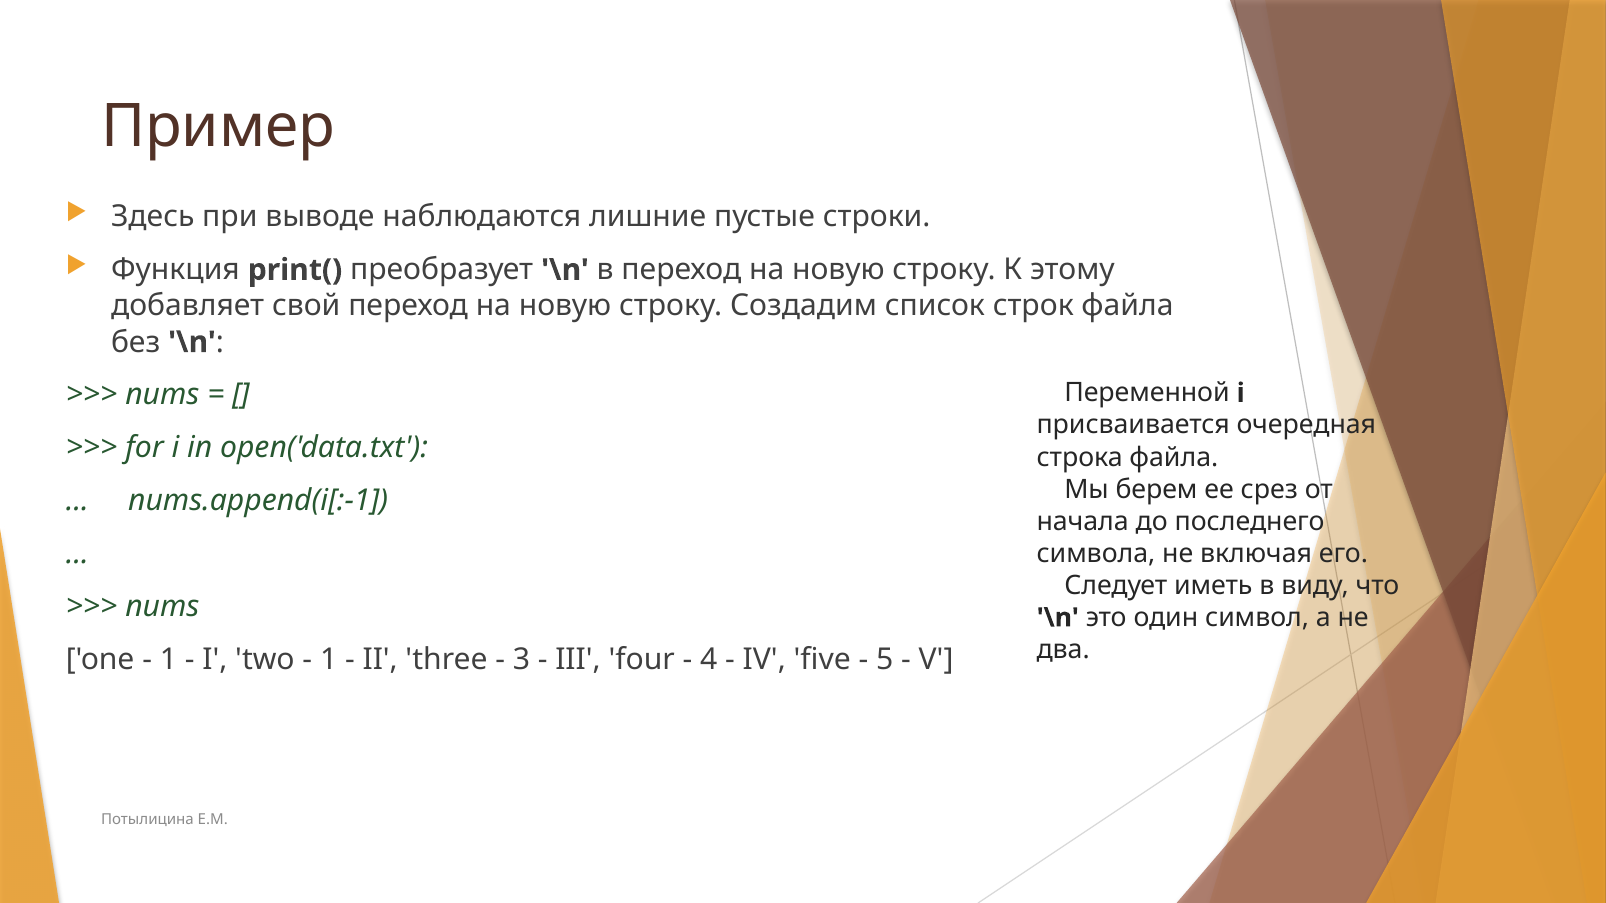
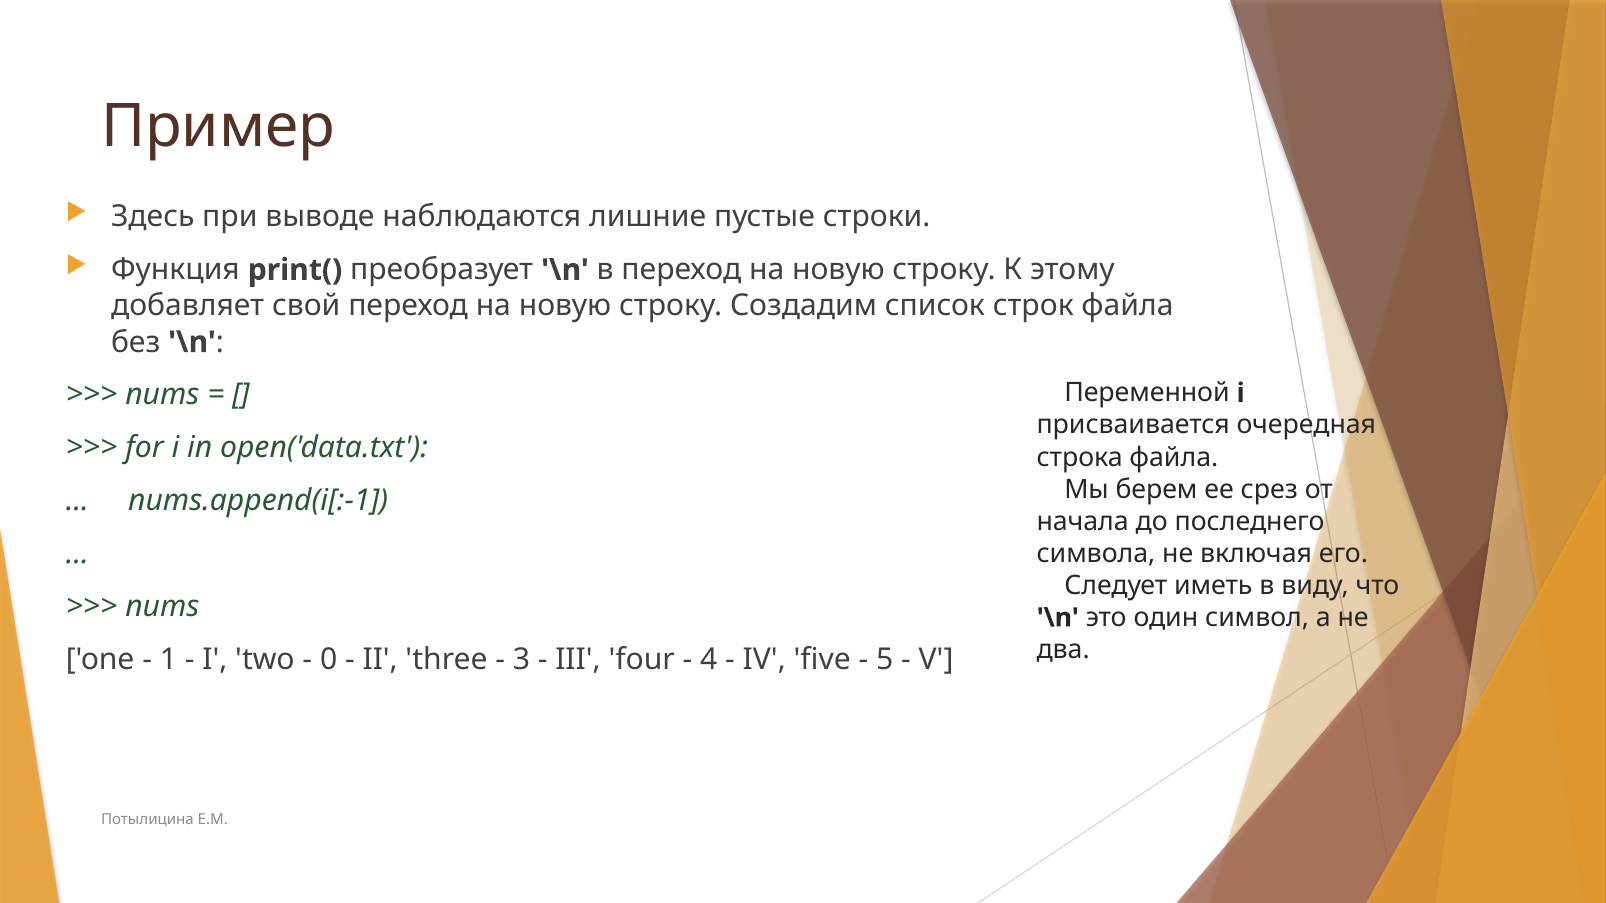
1: 1 -> 0 (329, 659)
